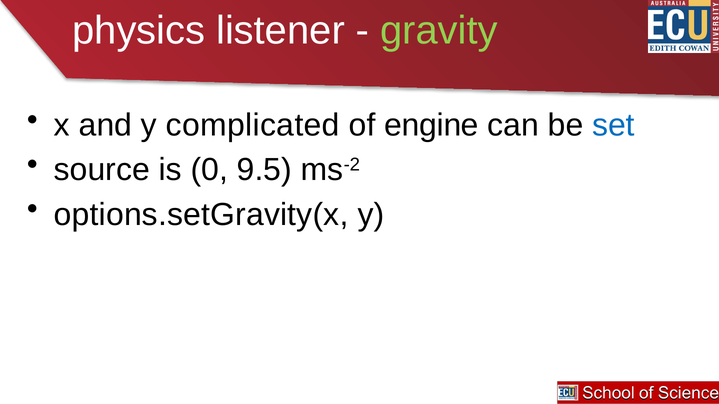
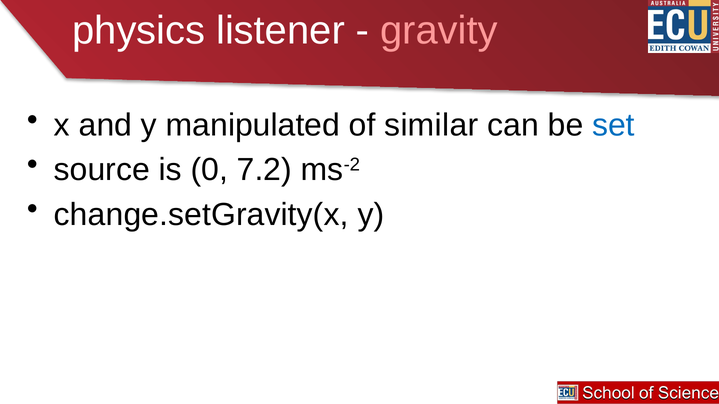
gravity colour: light green -> pink (439, 31)
complicated: complicated -> manipulated (253, 125)
engine: engine -> similar (431, 125)
9.5: 9.5 -> 7.2 (264, 170)
options.setGravity(x: options.setGravity(x -> change.setGravity(x (201, 215)
